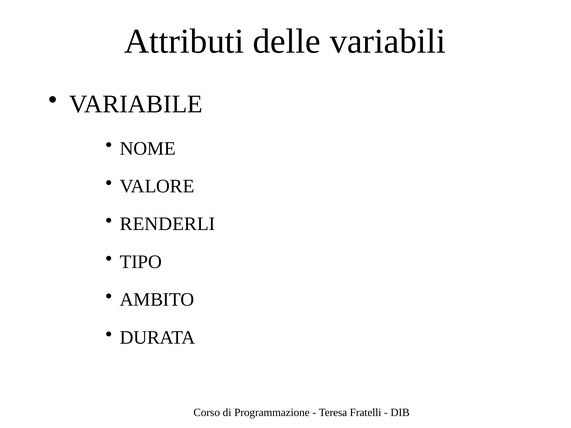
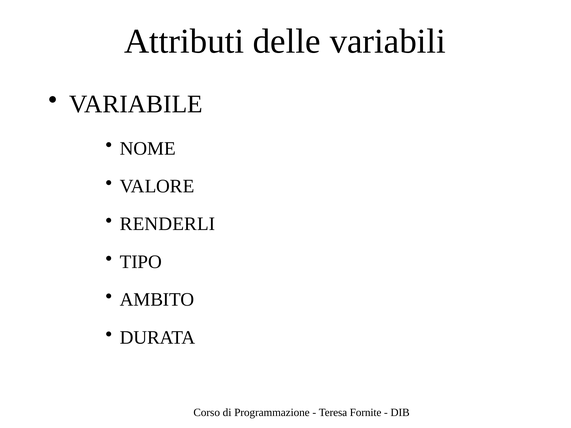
Fratelli: Fratelli -> Fornite (366, 413)
